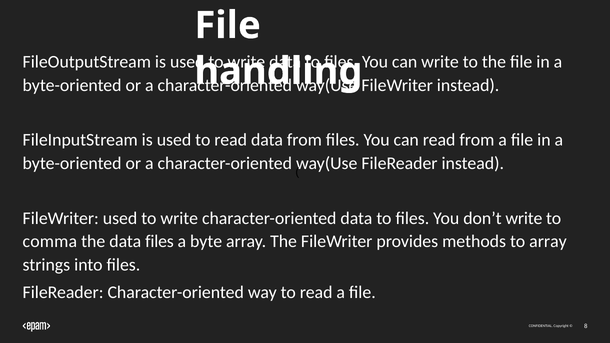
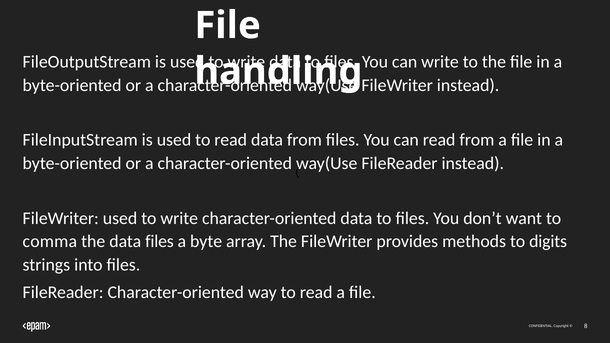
don’t write: write -> want (524, 218)
to array: array -> digits (548, 242)
